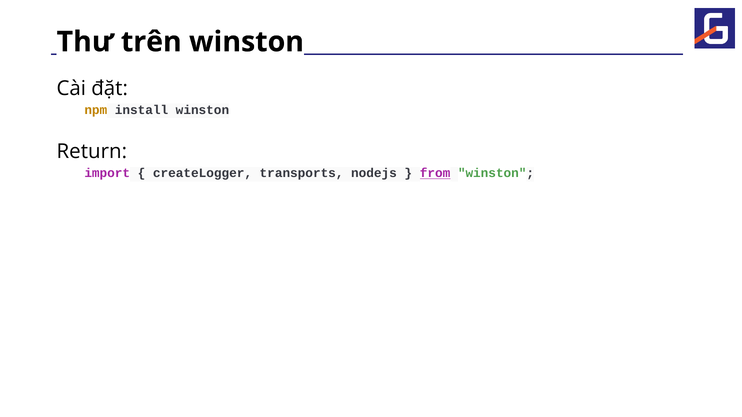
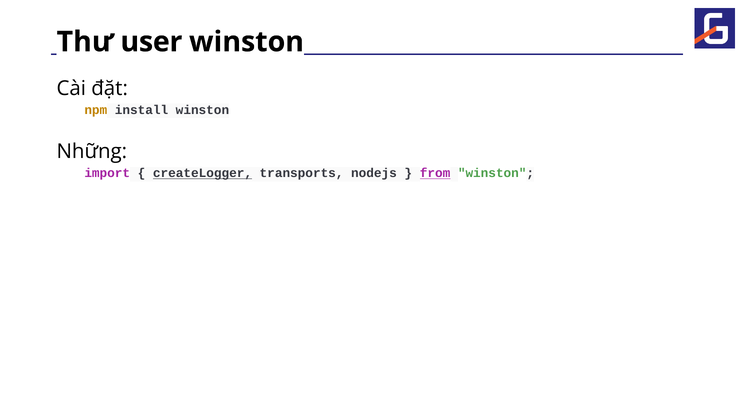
trên: trên -> user (151, 42)
Return: Return -> Những (92, 152)
createLogger underline: none -> present (203, 173)
